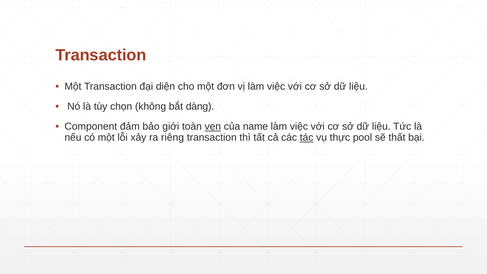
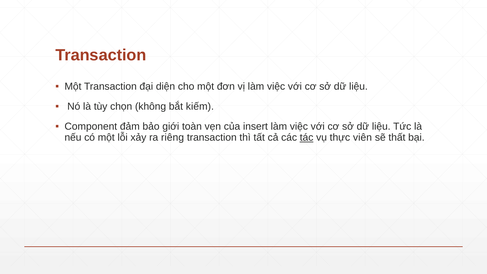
dàng: dàng -> kiếm (200, 106)
vẹn underline: present -> none (213, 127)
name: name -> insert (255, 127)
pool: pool -> viên (362, 138)
